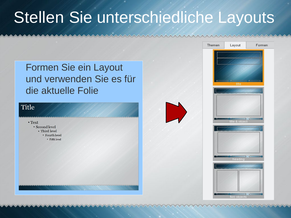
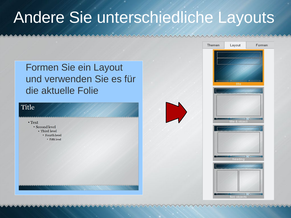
Stellen: Stellen -> Andere (39, 18)
